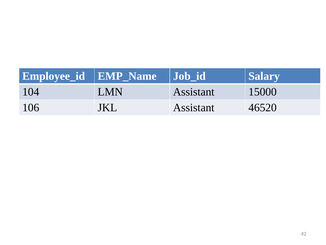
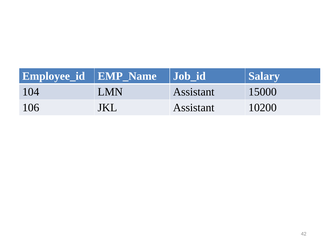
46520: 46520 -> 10200 (263, 107)
